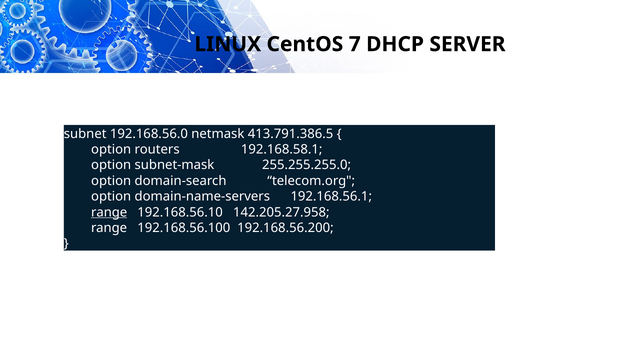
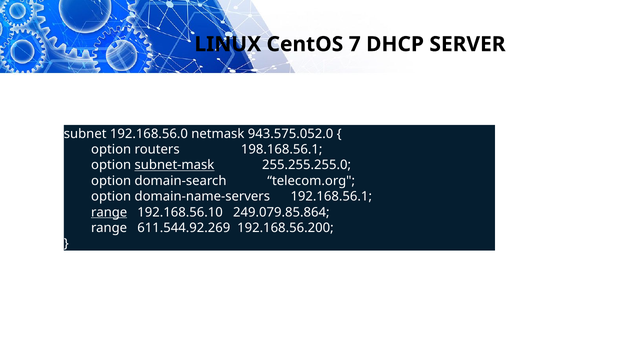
413.791.386.5: 413.791.386.5 -> 943.575.052.0 (291, 134)
192.168.58.1: 192.168.58.1 -> 198.168.56.1 (282, 150)
subnet-mask underline: none -> present (174, 165)
142.205.27.958: 142.205.27.958 -> 249.079.85.864 (281, 212)
192.168.56.100: 192.168.56.100 -> 611.544.92.269 (184, 228)
